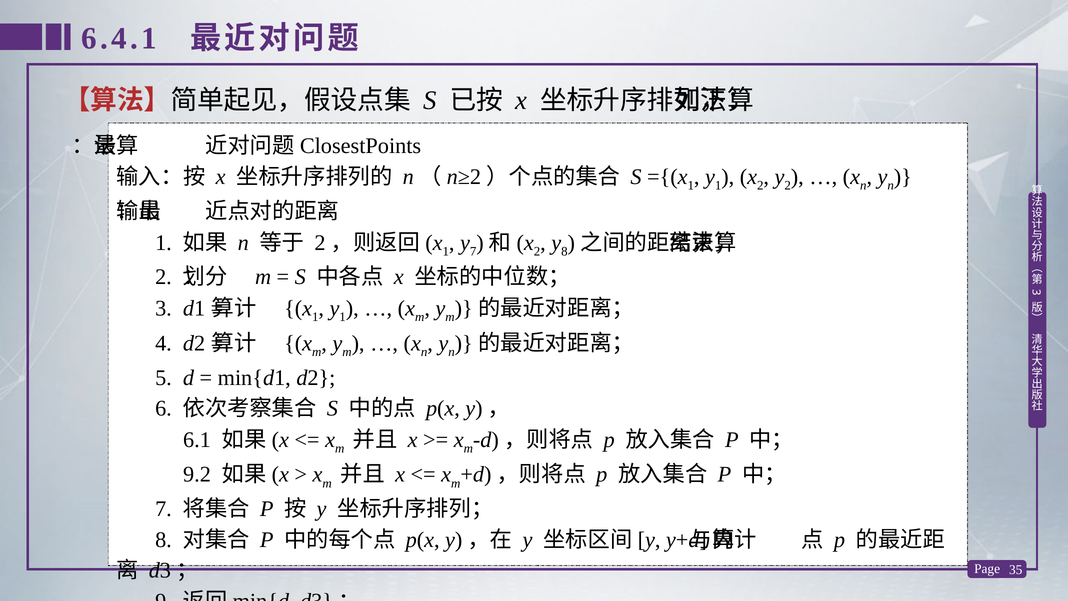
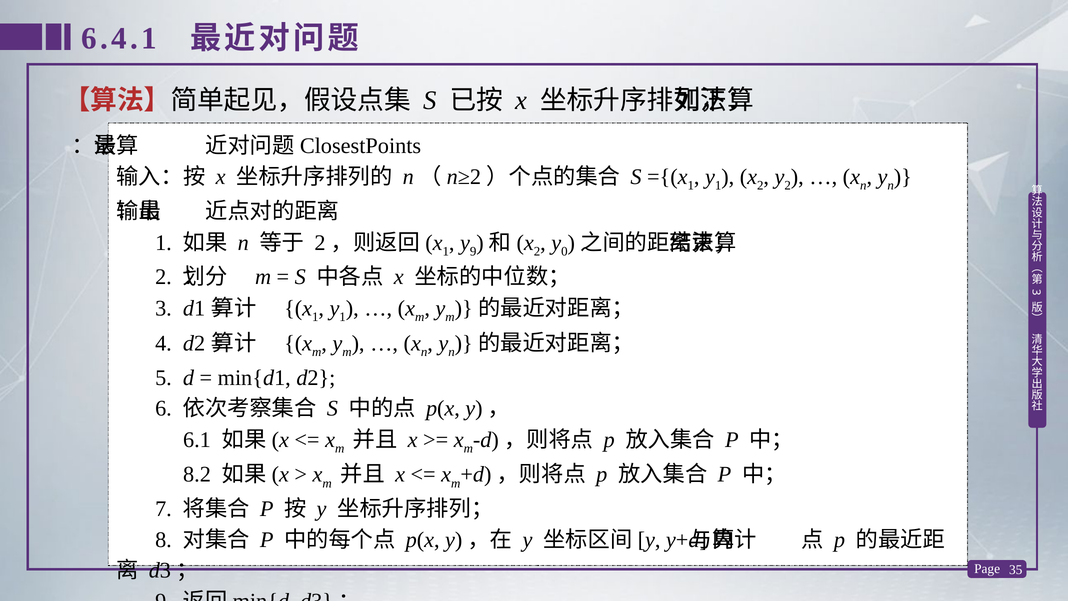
y 7: 7 -> 9 (473, 251)
y 8: 8 -> 0 (564, 251)
9.2: 9.2 -> 8.2 (197, 474)
